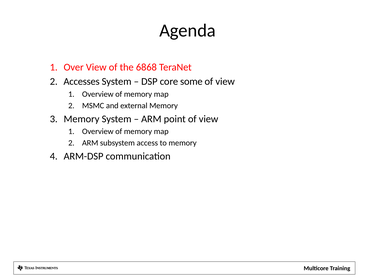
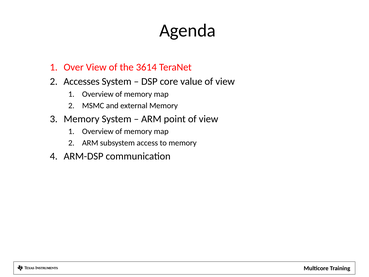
6868: 6868 -> 3614 (146, 67)
some: some -> value (191, 81)
